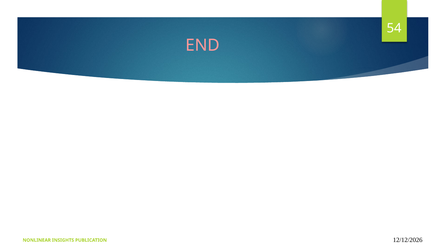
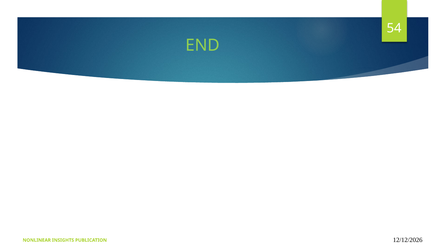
END colour: pink -> light green (202, 45)
